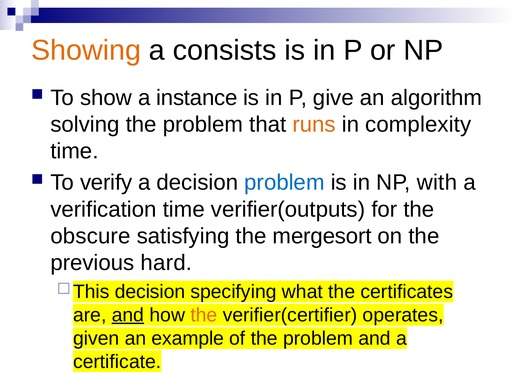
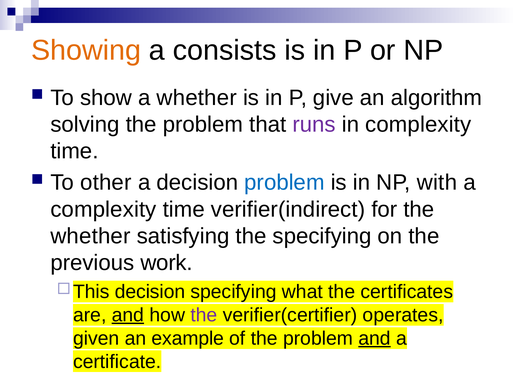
a instance: instance -> whether (197, 98)
runs colour: orange -> purple (314, 124)
verify: verify -> other (106, 183)
verification: verification -> complexity (103, 209)
verifier(outputs: verifier(outputs -> verifier(indirect (288, 209)
obscure: obscure -> whether (90, 236)
the mergesort: mergesort -> specifying (322, 236)
hard: hard -> work (167, 263)
the colour: orange -> purple (204, 315)
and underline: none -> present (375, 338)
